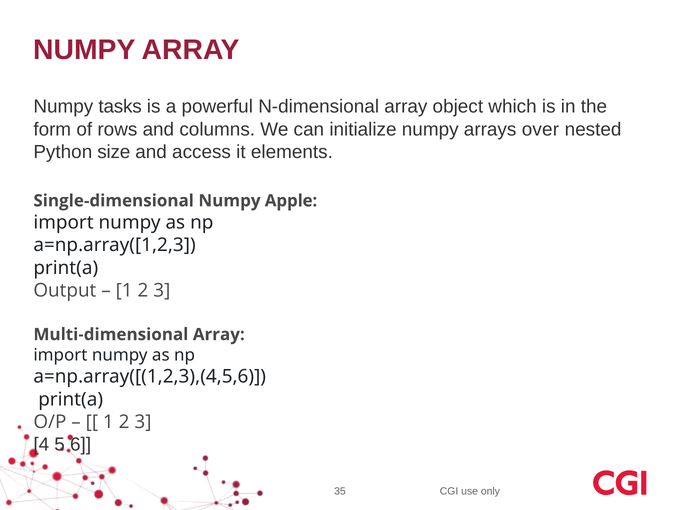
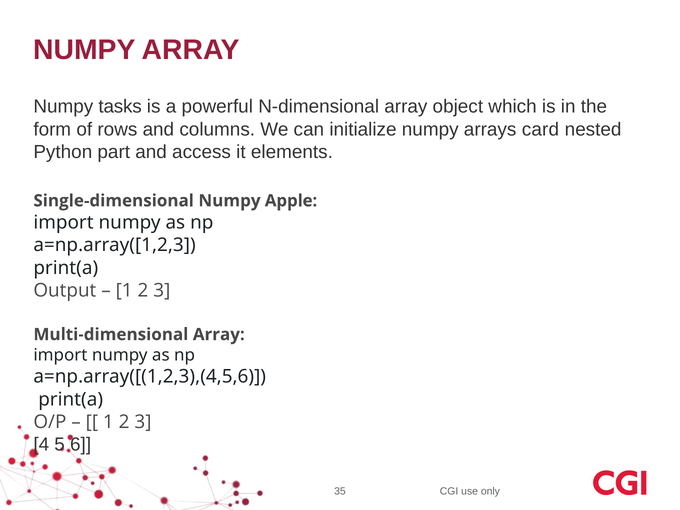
over: over -> card (540, 129)
size: size -> part (114, 152)
